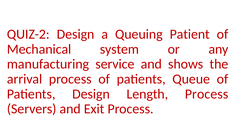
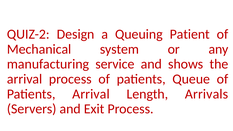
Patients Design: Design -> Arrival (91, 94)
Length Process: Process -> Arrivals (207, 94)
